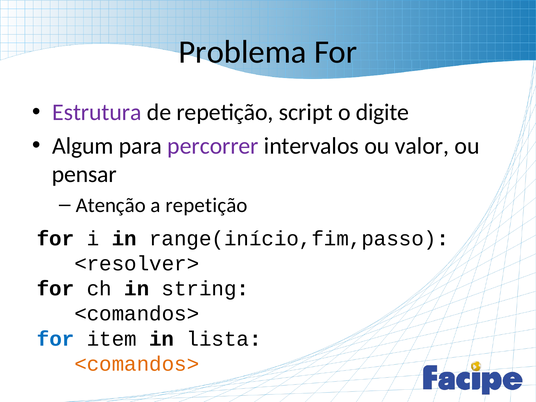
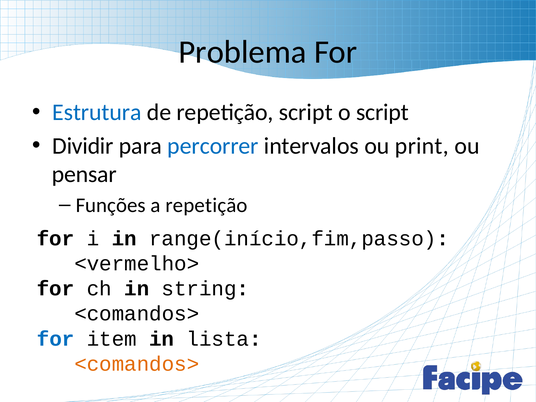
Estrutura colour: purple -> blue (97, 112)
o digite: digite -> script (382, 112)
Algum: Algum -> Dividir (83, 146)
percorrer colour: purple -> blue (213, 146)
valor: valor -> print (422, 146)
Atenção: Atenção -> Funções (111, 205)
<resolver>: <resolver> -> <vermelho> (137, 264)
